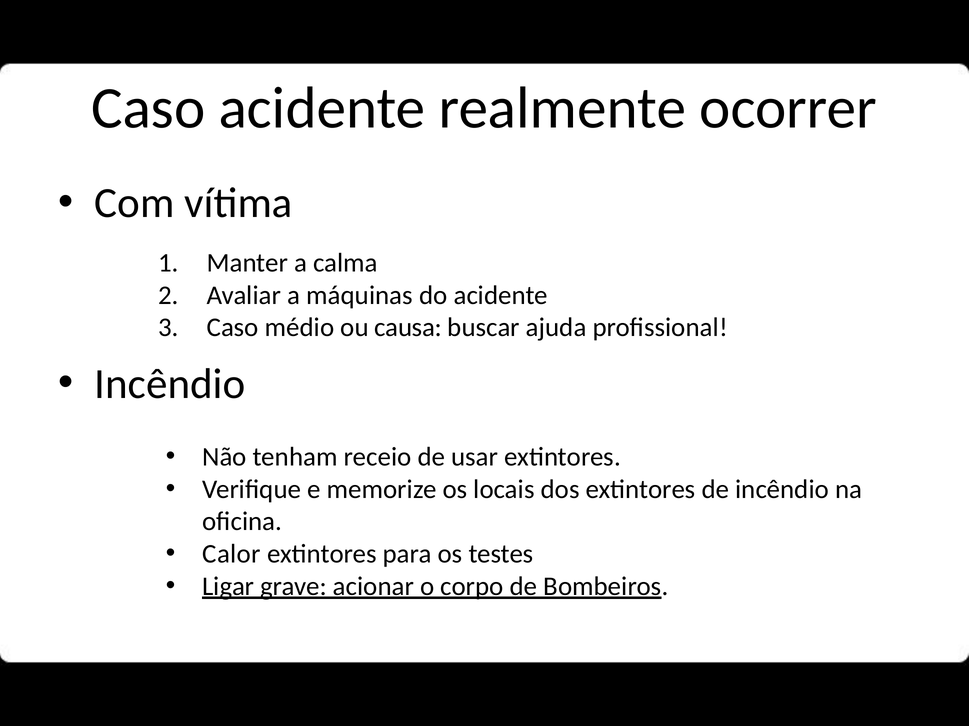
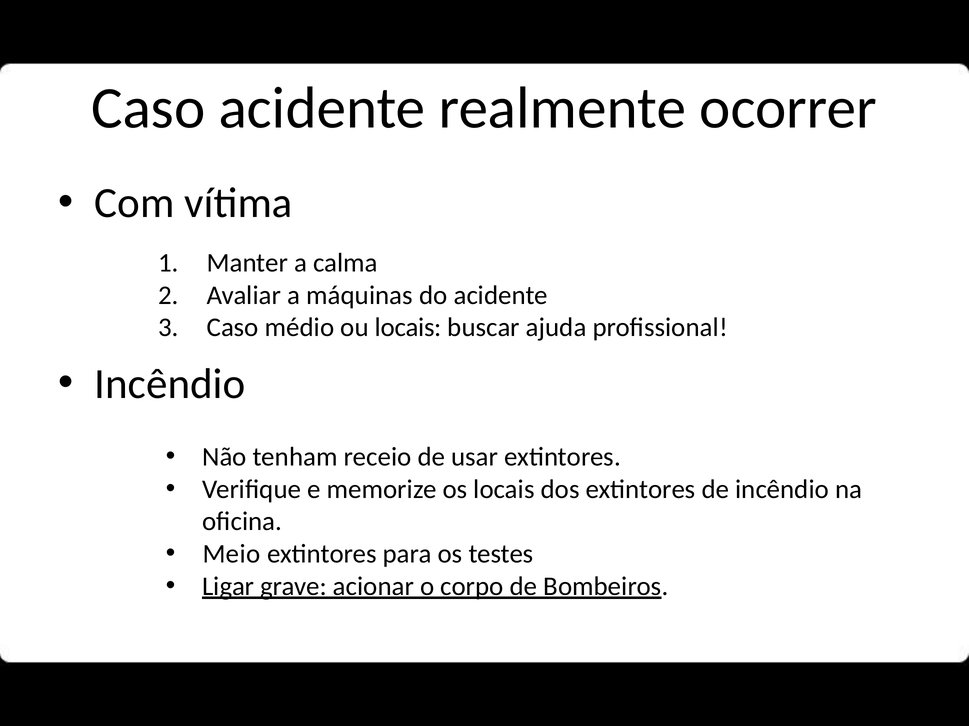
ou causa: causa -> locais (408, 328)
Calor: Calor -> Meio (231, 554)
